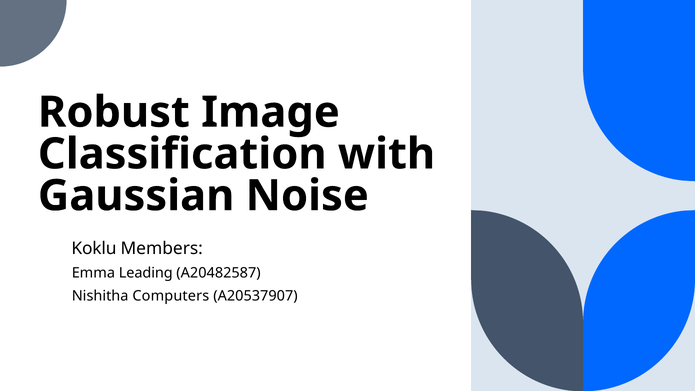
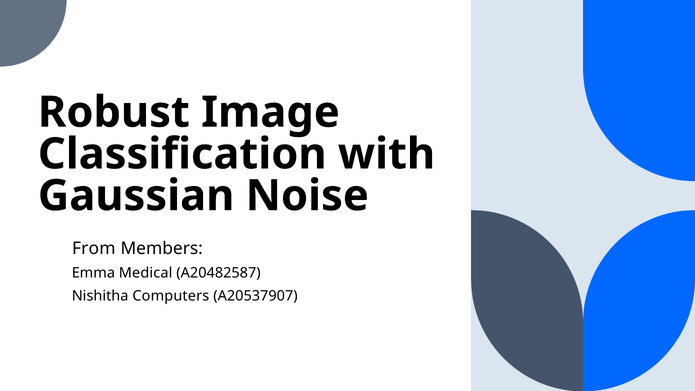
Koklu: Koklu -> From (94, 248)
Leading: Leading -> Medical (146, 273)
